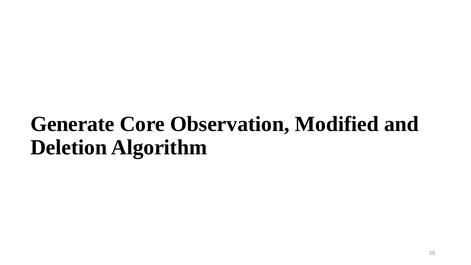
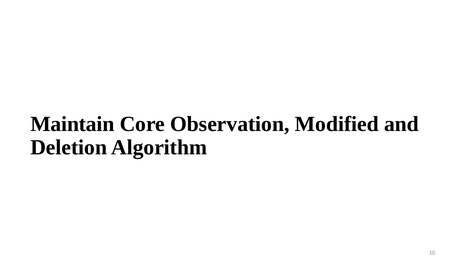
Generate: Generate -> Maintain (72, 124)
